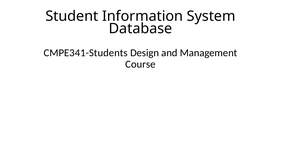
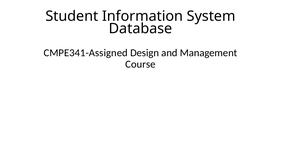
CMPE341-Students: CMPE341-Students -> CMPE341-Assigned (86, 53)
